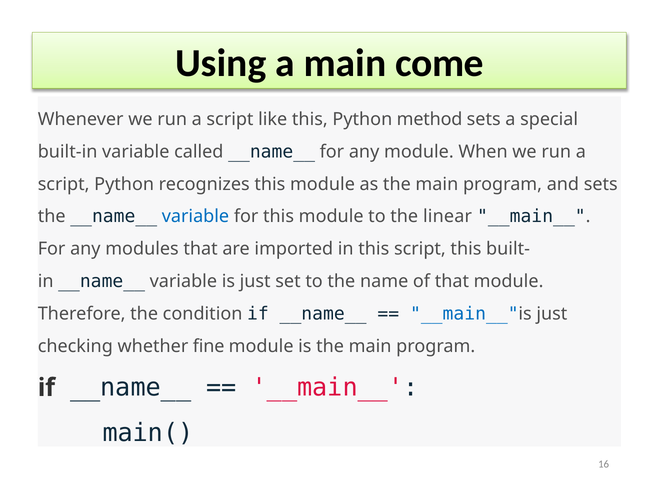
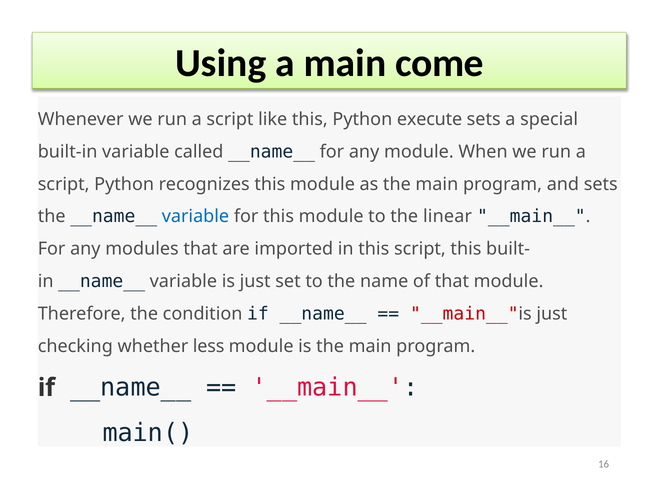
method: method -> execute (430, 119)
__main__ colour: blue -> red (464, 314)
fine: fine -> less (209, 346)
